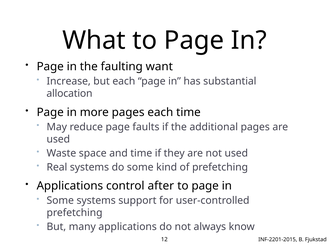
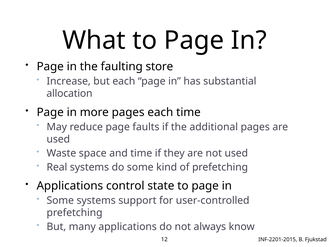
want: want -> store (159, 67)
after: after -> state (161, 186)
